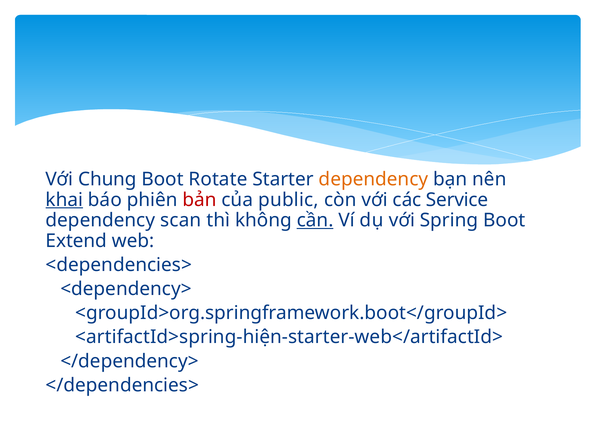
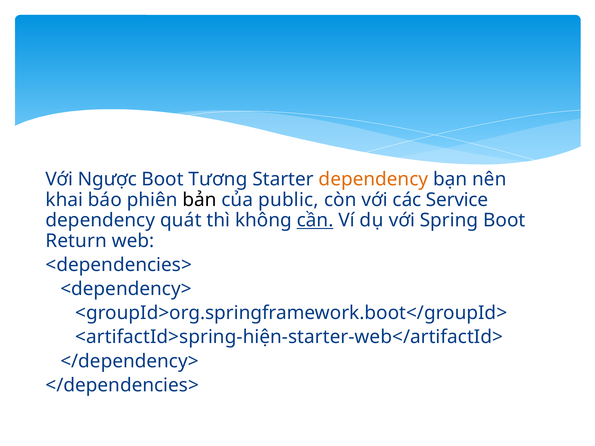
Chung: Chung -> Ngược (107, 179)
Rotate: Rotate -> Tương (218, 179)
khai underline: present -> none (64, 200)
bản colour: red -> black (200, 200)
scan: scan -> quát (181, 220)
Extend: Extend -> Return (76, 241)
